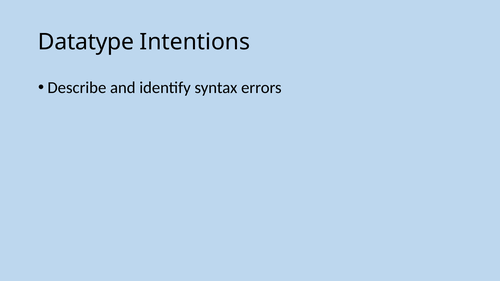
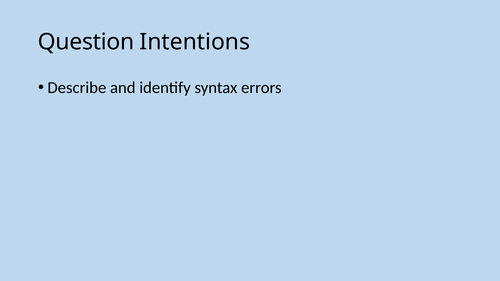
Datatype: Datatype -> Question (86, 42)
